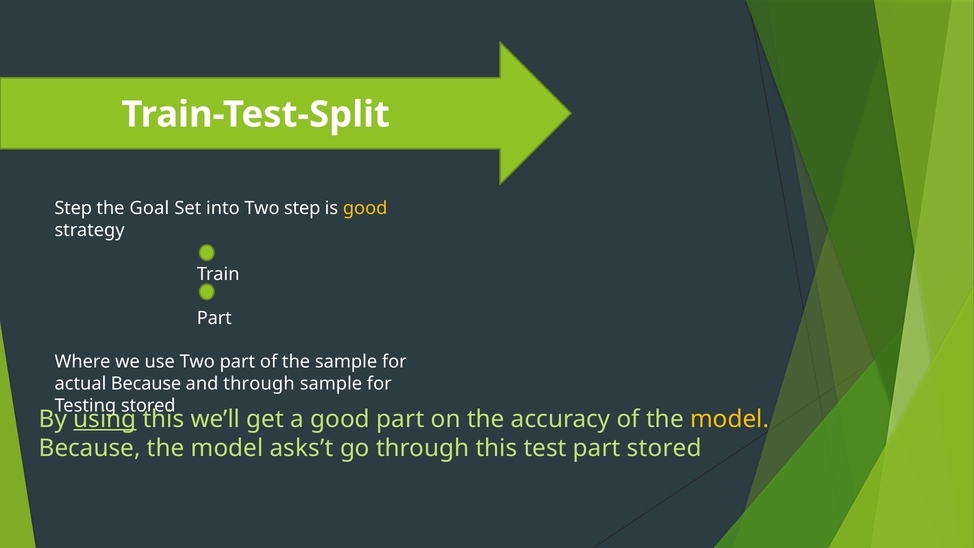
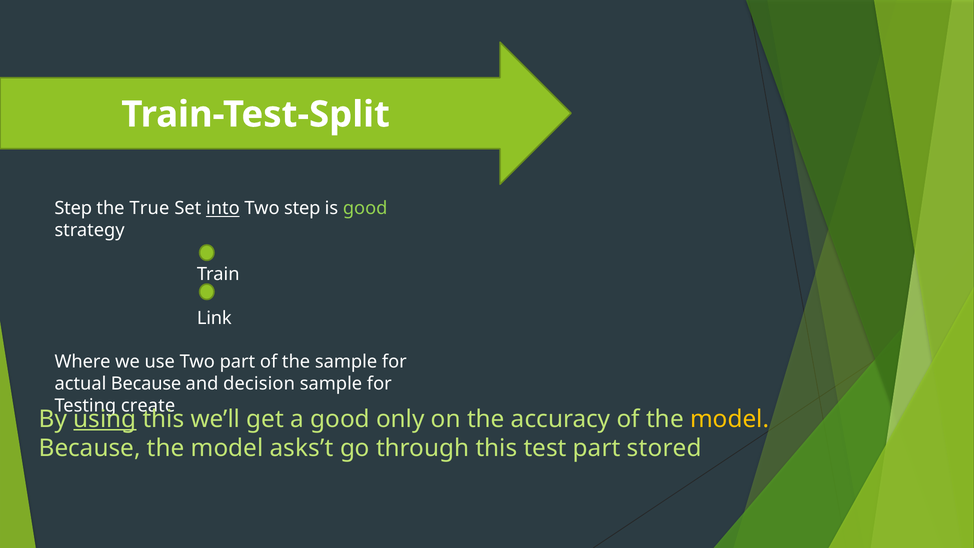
Goal: Goal -> True (149, 208)
into underline: none -> present (223, 208)
good colour: yellow -> light green (365, 208)
Part: Part -> Link (214, 318)
and through: through -> decision (259, 384)
Testing stored: stored -> create (148, 406)
good part: part -> only (400, 419)
